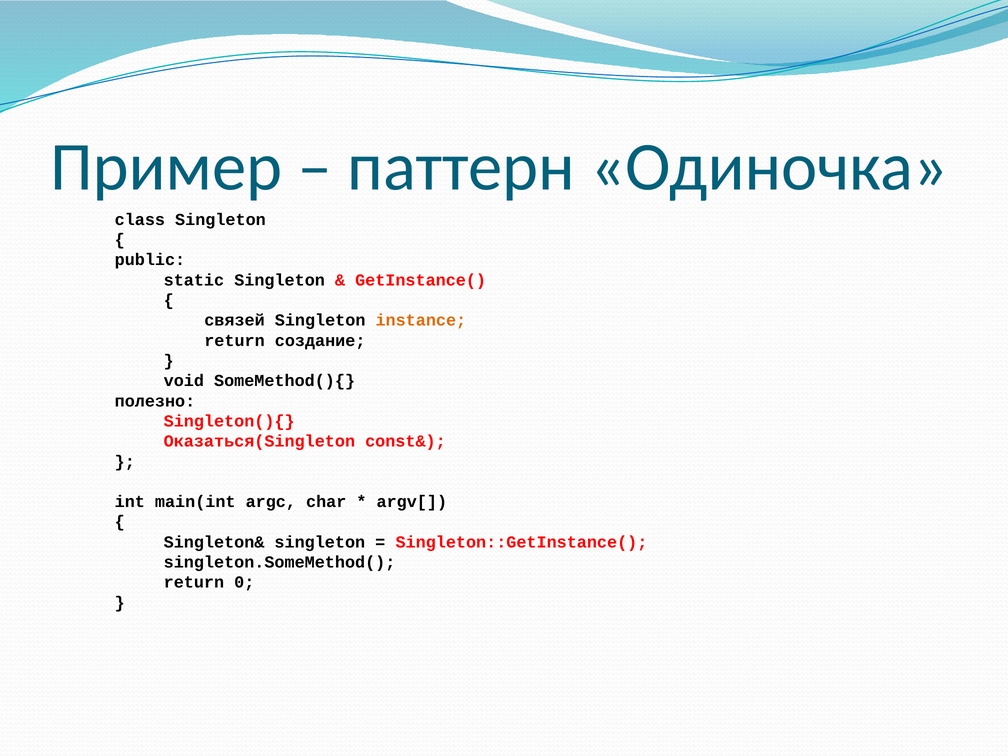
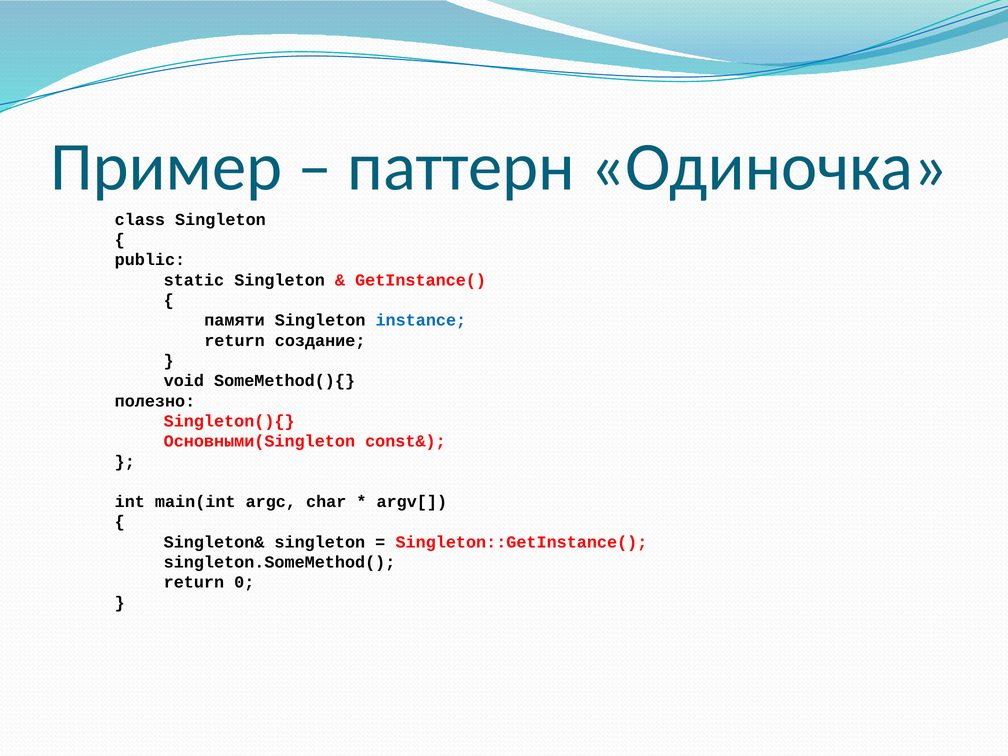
связей: связей -> памяти (235, 320)
instance colour: orange -> blue (421, 320)
Оказаться(Singleton: Оказаться(Singleton -> Основными(Singleton (259, 441)
